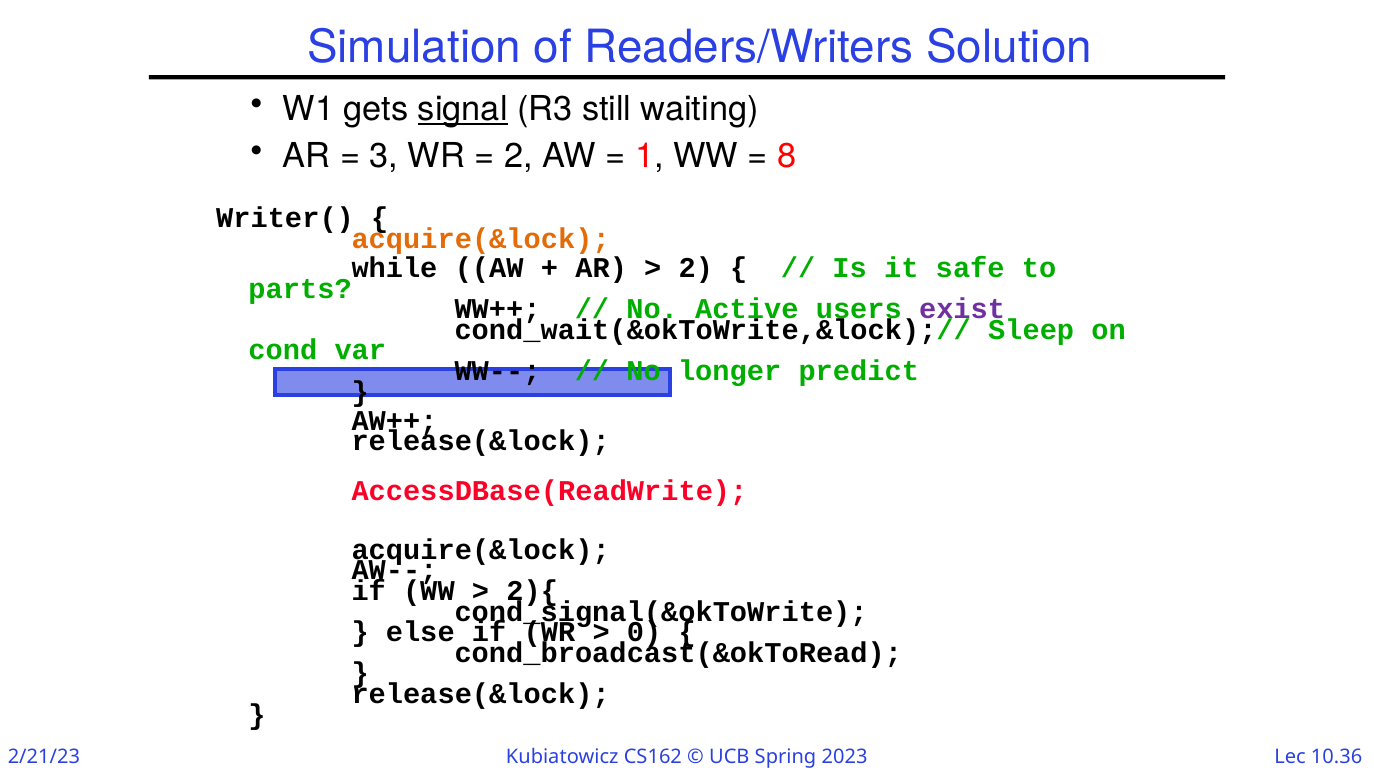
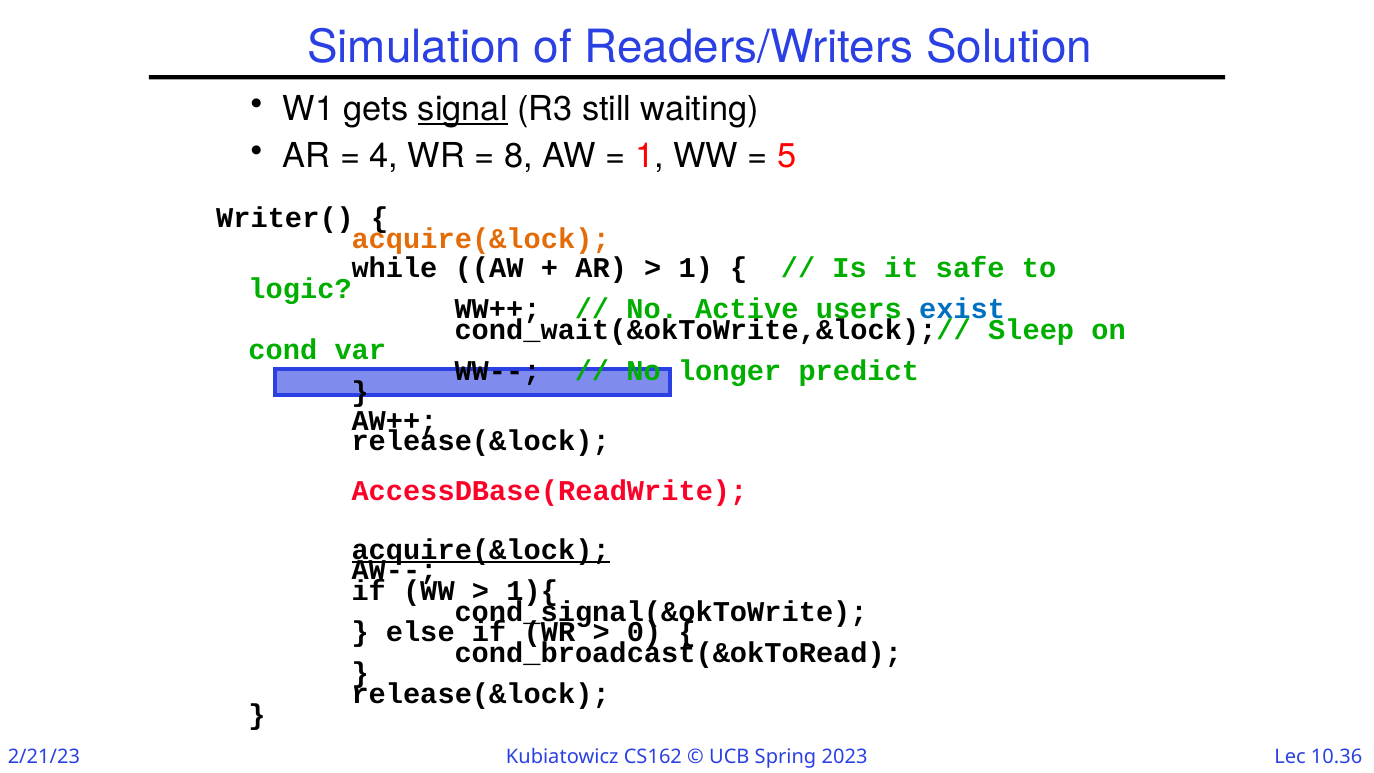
3: 3 -> 4 (384, 157)
2: 2 -> 8 (518, 157)
8: 8 -> 5 (787, 157)
2: 2 -> 1 (696, 268)
parts: parts -> logic (300, 289)
exist colour: purple -> blue (962, 309)
acquire(&lock underline: none -> present (481, 550)
2){: 2){ -> 1){ (532, 591)
